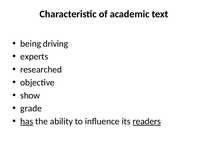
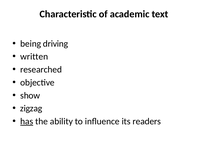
experts: experts -> written (34, 57)
grade: grade -> zigzag (31, 108)
readers underline: present -> none (147, 121)
